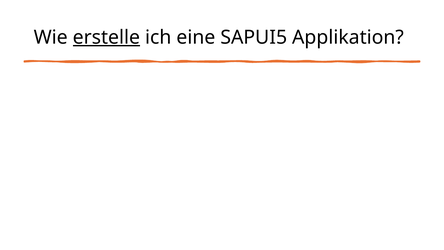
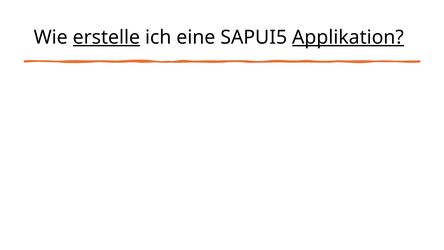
Applikation underline: none -> present (348, 37)
